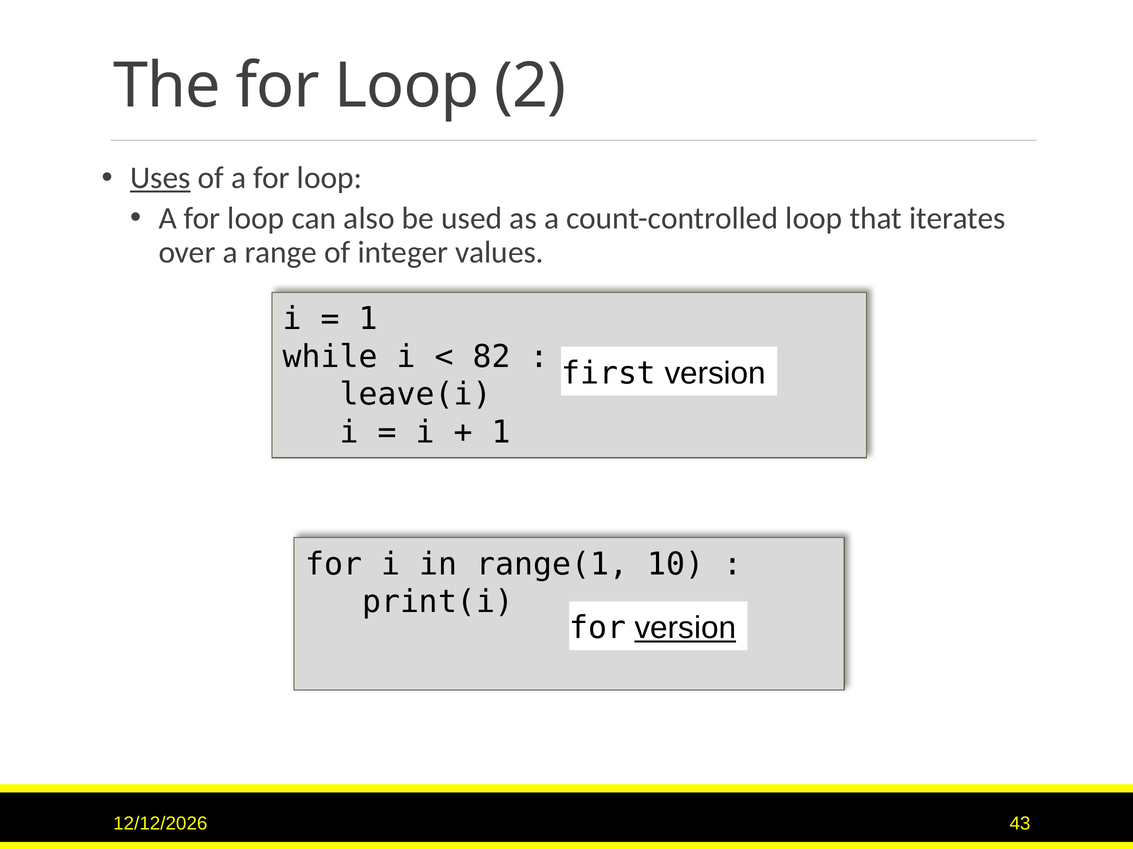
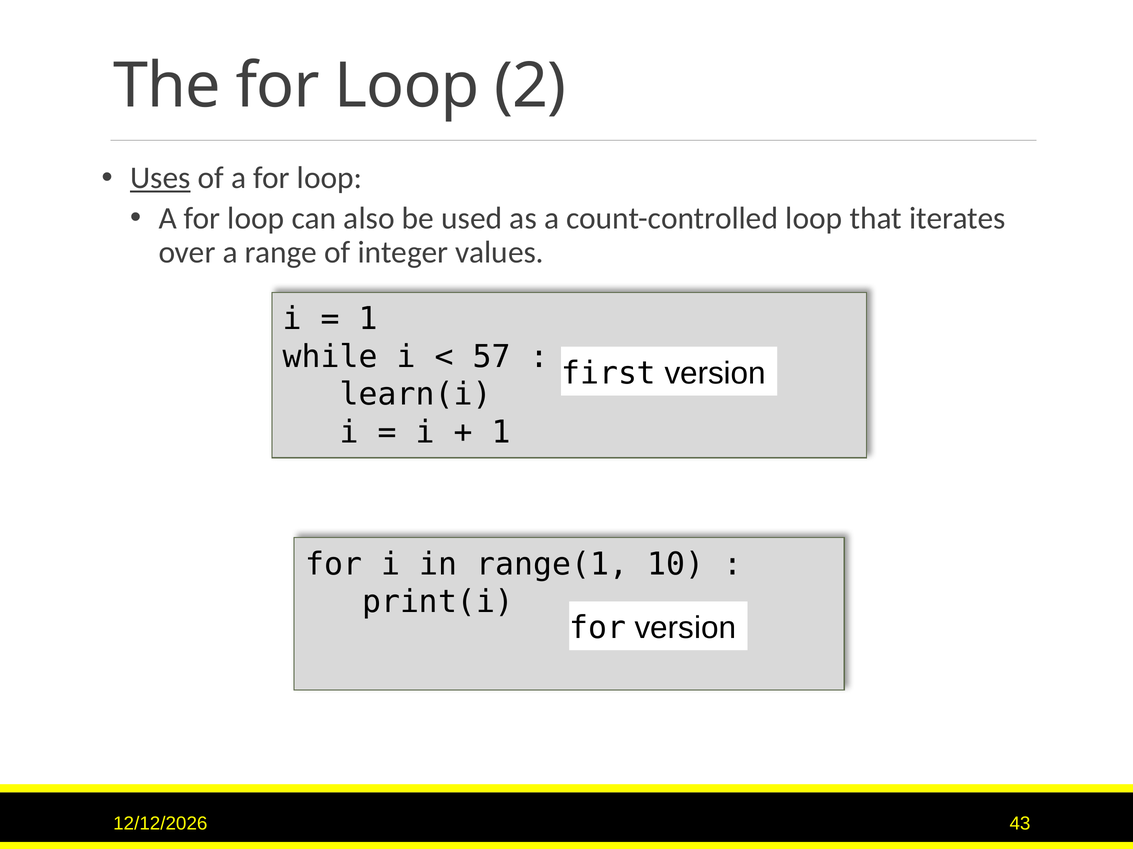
82: 82 -> 57 (492, 357)
leave(i: leave(i -> learn(i (416, 395)
version underline: present -> none (685, 629)
